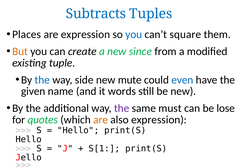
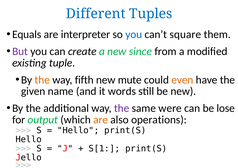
Subtracts: Subtracts -> Different (96, 14)
Places: Places -> Equals (27, 34)
are expression: expression -> interpreter (86, 34)
But colour: orange -> purple (20, 51)
the colour: blue -> orange (42, 80)
side: side -> fifth (84, 80)
even colour: blue -> orange (182, 80)
must: must -> were (170, 108)
quotes: quotes -> output (43, 120)
also expression: expression -> operations (159, 120)
